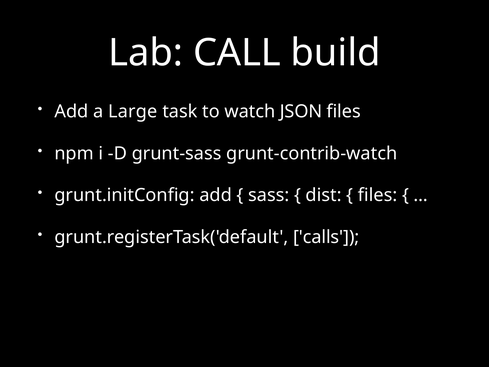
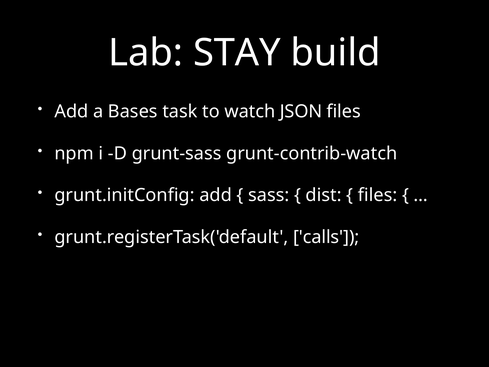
CALL: CALL -> STAY (237, 53)
Large: Large -> Bases (133, 111)
